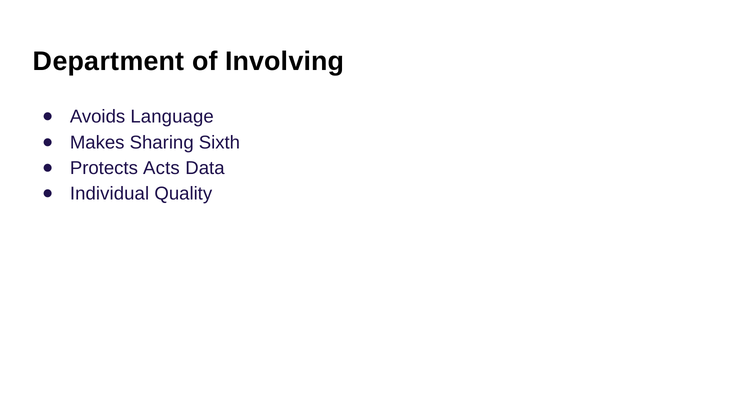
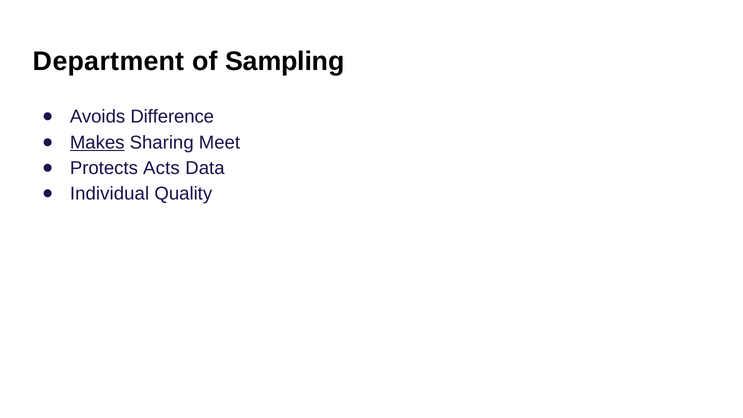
Involving: Involving -> Sampling (285, 62)
Language: Language -> Difference (172, 117)
Makes underline: none -> present (97, 142)
Sixth: Sixth -> Meet (219, 142)
